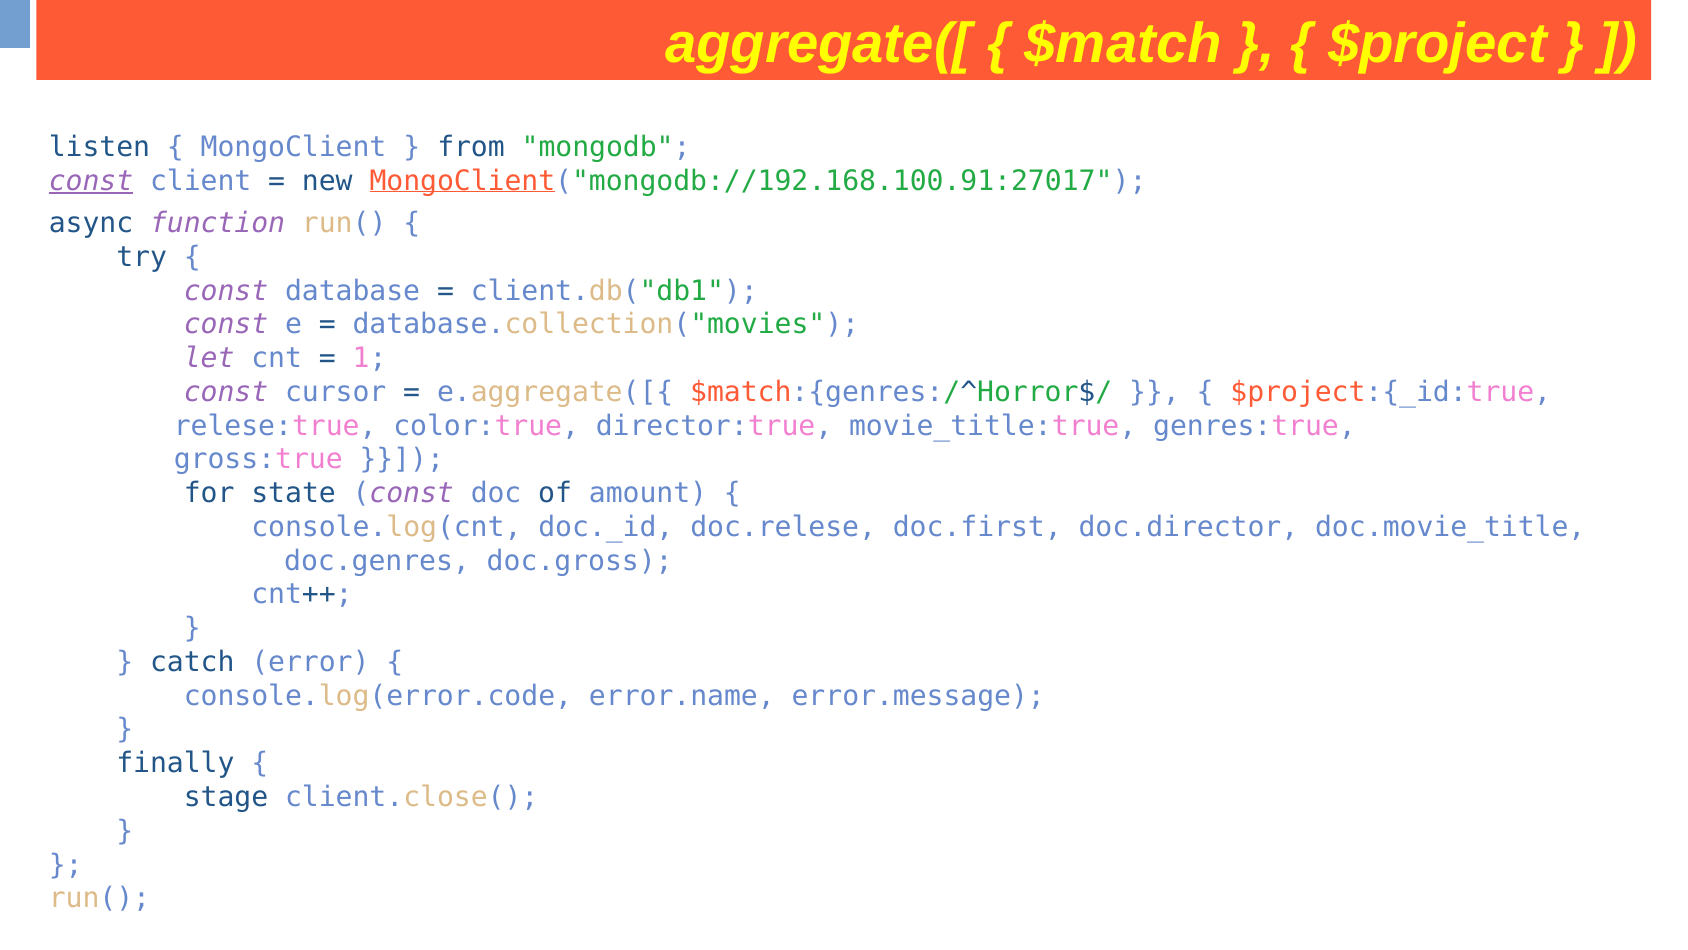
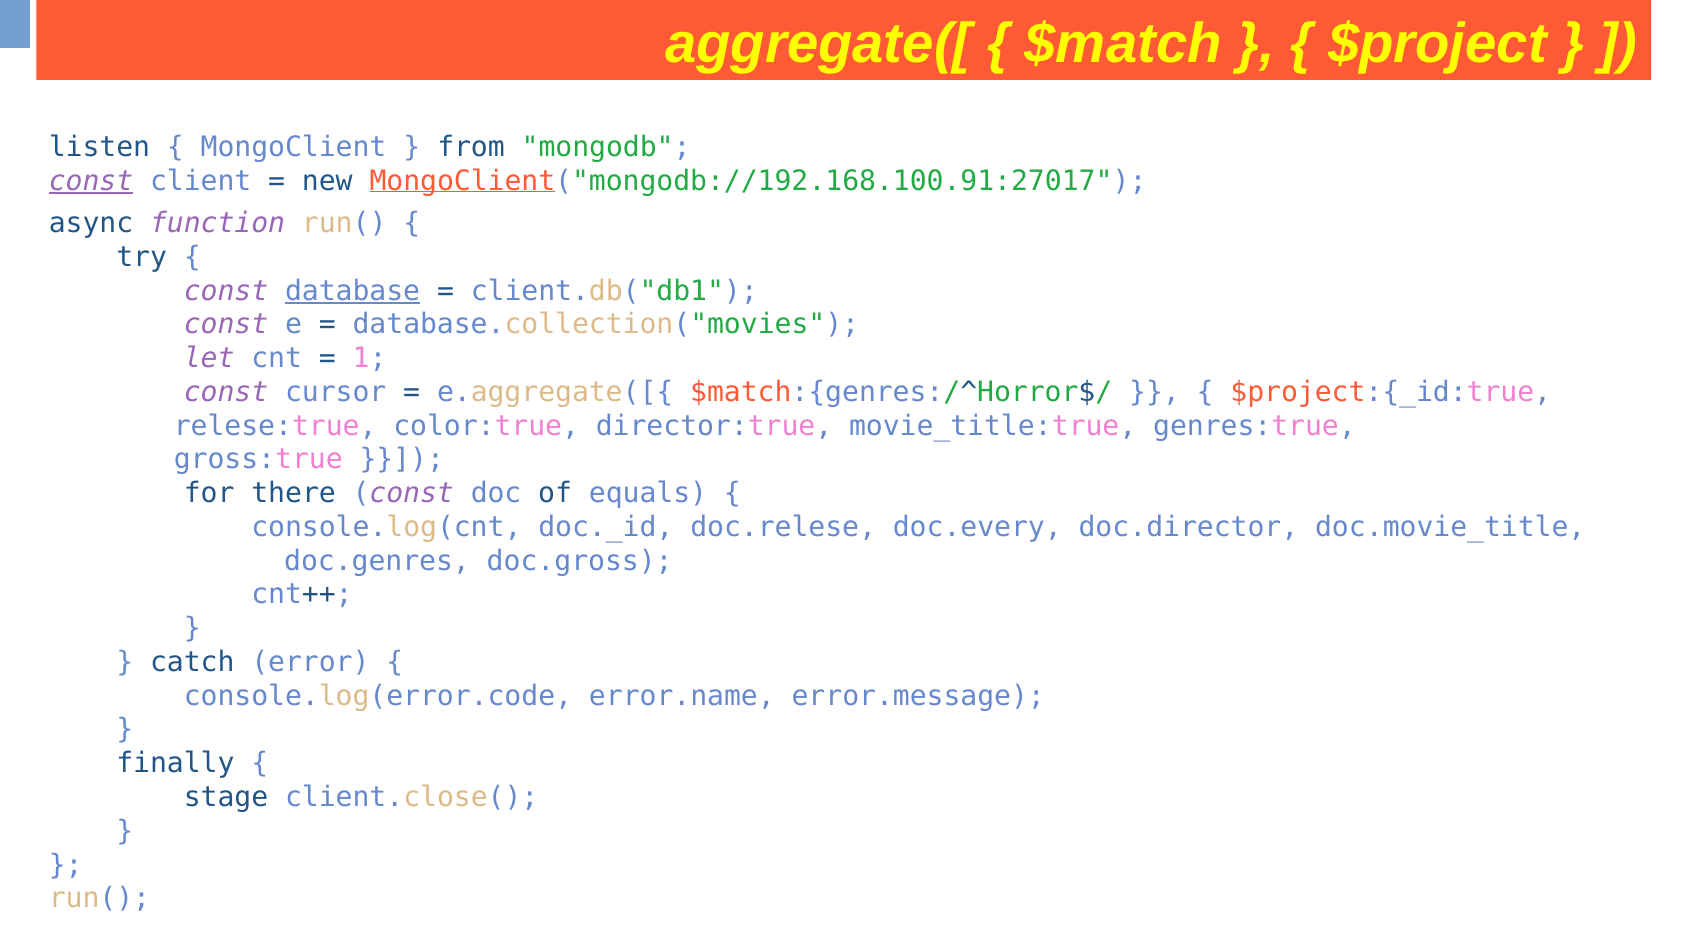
database underline: none -> present (353, 291)
state: state -> there (294, 493)
amount: amount -> equals (648, 493)
doc.first: doc.first -> doc.every (977, 527)
